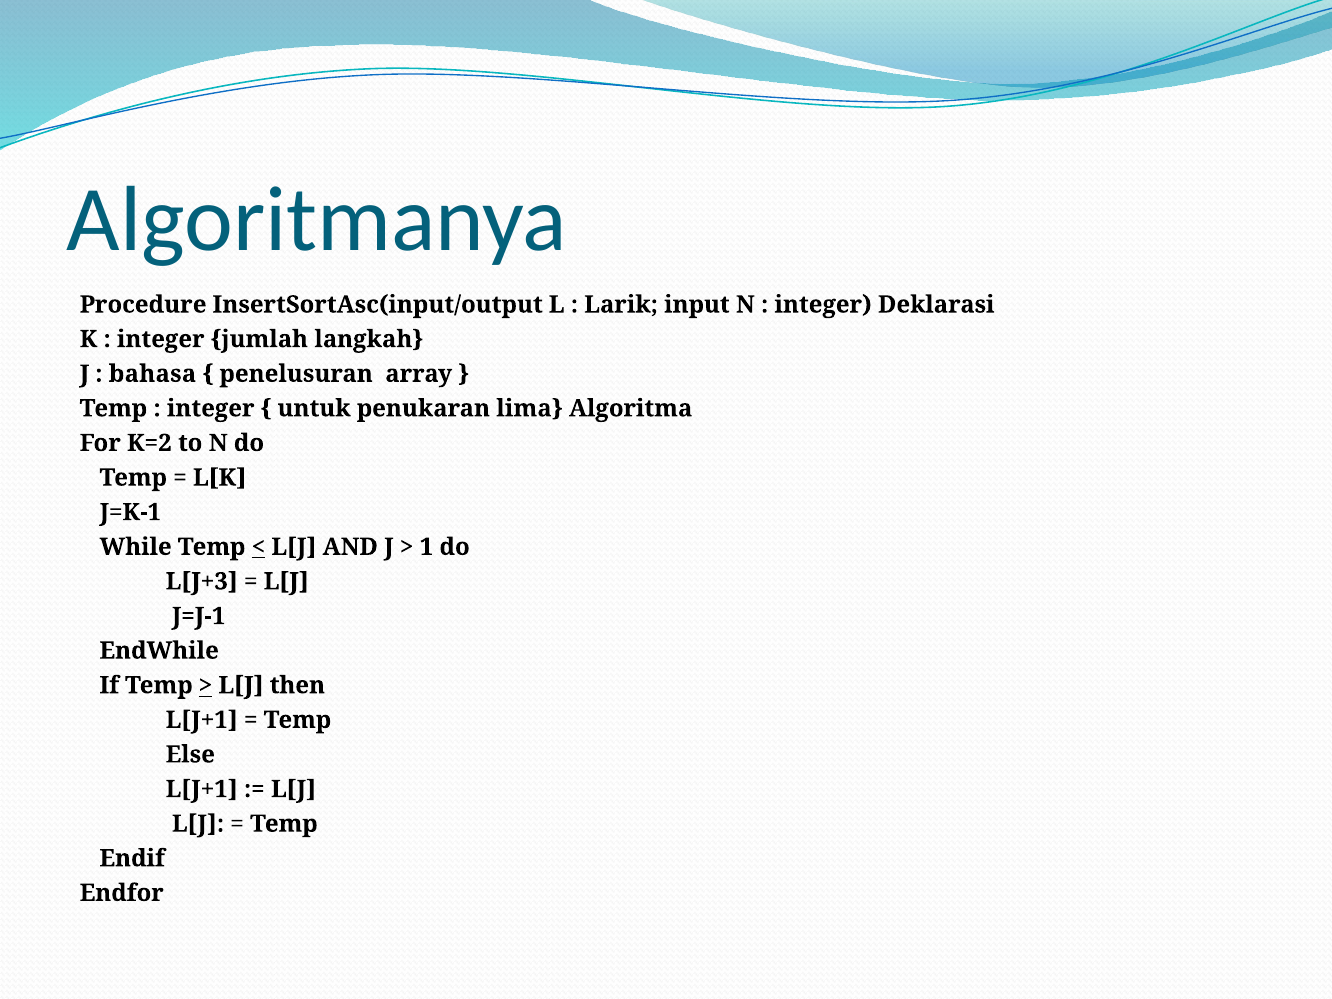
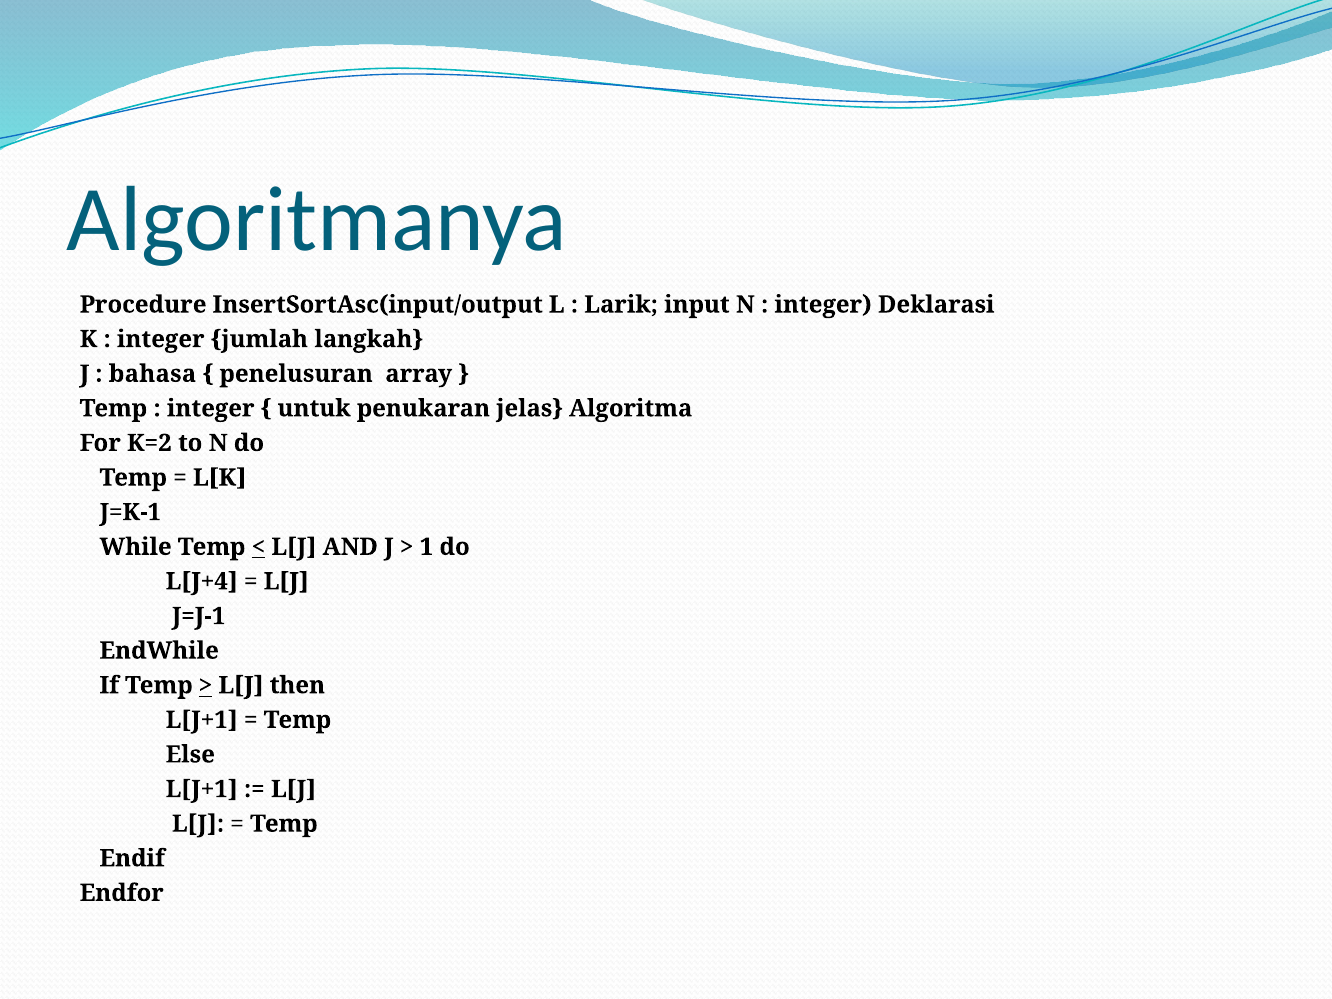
lima: lima -> jelas (530, 408)
L[J+3: L[J+3 -> L[J+4 (202, 581)
